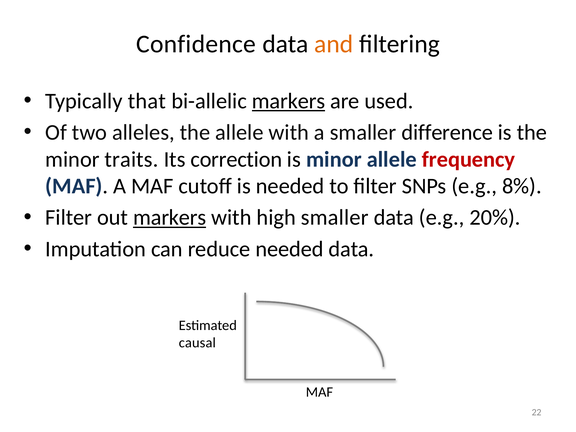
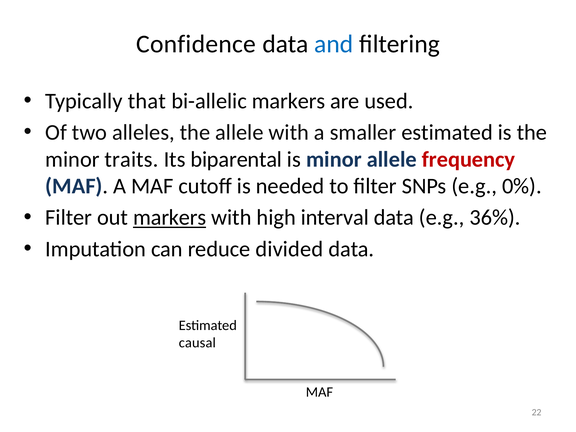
and colour: orange -> blue (334, 44)
markers underline: present -> none (289, 101)
smaller difference: difference -> estimated (447, 132)
correction: correction -> biparental (236, 159)
8%: 8% -> 0% (522, 186)
high smaller: smaller -> interval (335, 218)
20%: 20% -> 36% (495, 218)
reduce needed: needed -> divided (289, 249)
